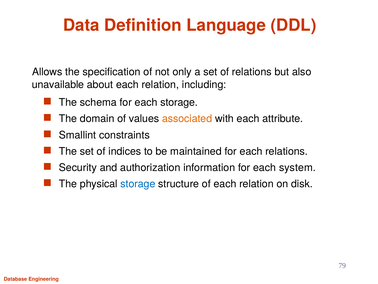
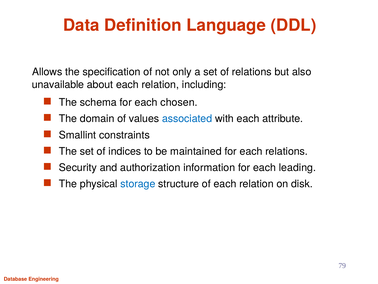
each storage: storage -> chosen (179, 102)
associated colour: orange -> blue (187, 119)
system: system -> leading (297, 167)
